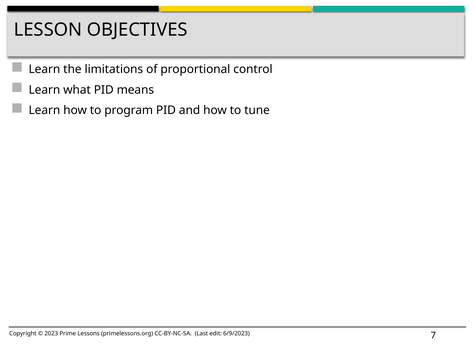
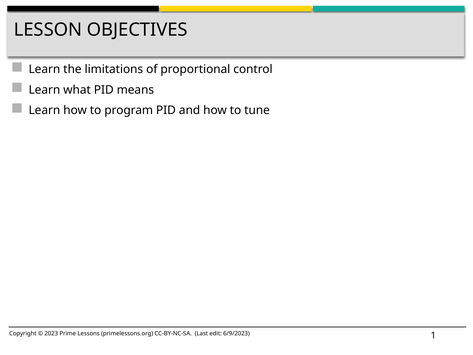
7: 7 -> 1 (433, 335)
